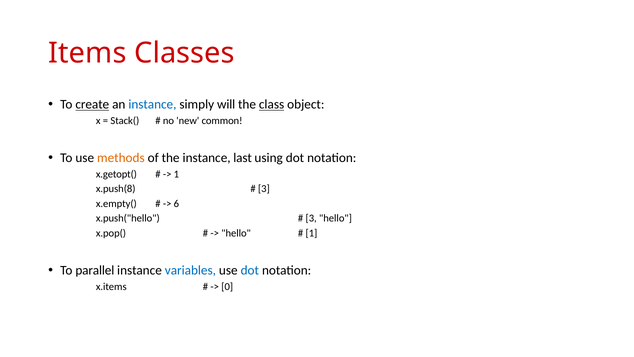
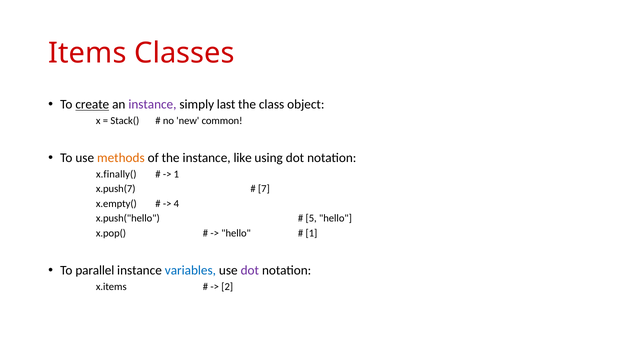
instance colour: blue -> purple (152, 104)
will: will -> last (226, 104)
class underline: present -> none (272, 104)
last: last -> like (243, 158)
x.getopt(: x.getopt( -> x.finally( (116, 174)
x.push(8: x.push(8 -> x.push(7 (116, 189)
3: 3 -> 7 (264, 189)
6: 6 -> 4 (176, 203)
3: 3 -> 5 (311, 218)
dot colour: blue -> purple (250, 270)
0: 0 -> 2 (227, 286)
